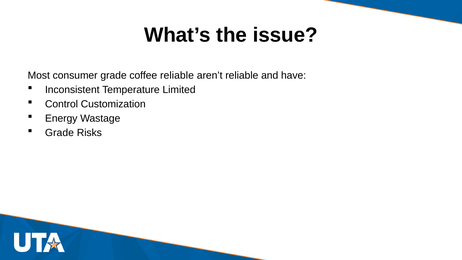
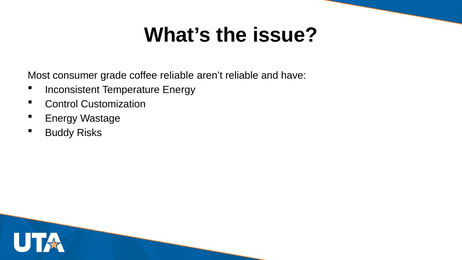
Temperature Limited: Limited -> Energy (179, 90)
Grade: Grade -> Buddy (60, 133)
